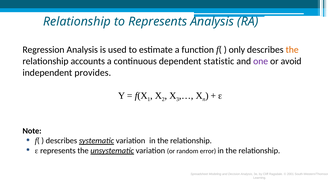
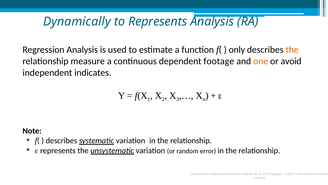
Relationship: Relationship -> Dynamically (77, 21)
accounts: accounts -> measure (88, 61)
statistic: statistic -> footage (219, 61)
one colour: purple -> orange (261, 61)
provides: provides -> indicates (93, 72)
